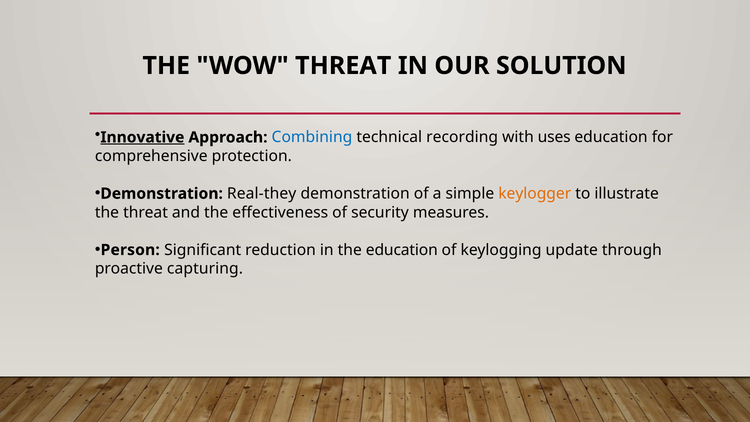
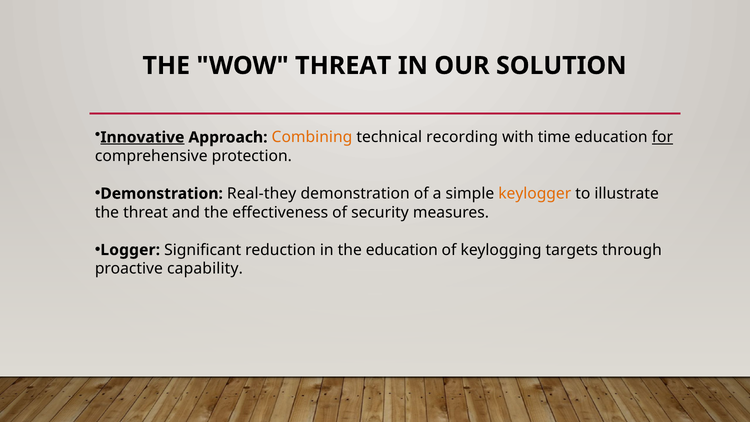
Combining colour: blue -> orange (312, 137)
uses: uses -> time (554, 137)
for underline: none -> present (662, 137)
Person: Person -> Logger (130, 250)
update: update -> targets (572, 250)
capturing: capturing -> capability (205, 269)
